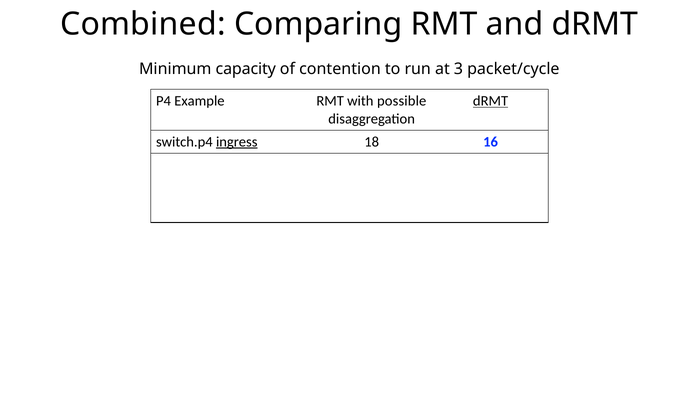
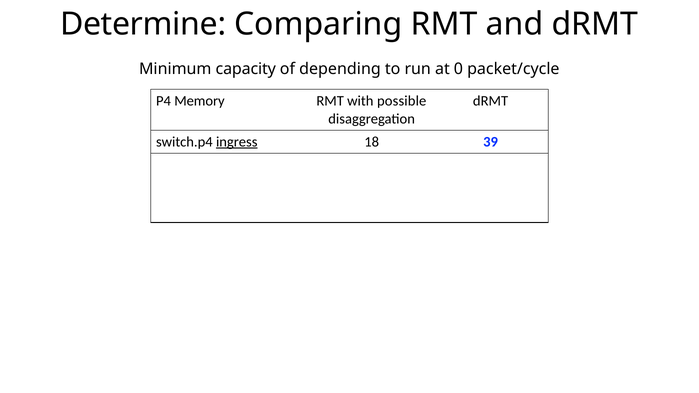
Combined: Combined -> Determine (143, 24)
contention: contention -> depending (340, 69)
3: 3 -> 0 (458, 69)
Example: Example -> Memory (199, 101)
dRMT underline: present -> none (491, 101)
16: 16 -> 39 (491, 142)
